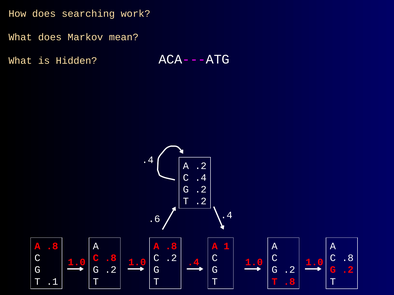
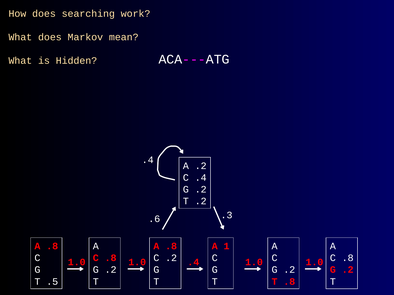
.6 .4: .4 -> .3 (227, 215)
.1: .1 -> .5 (52, 282)
